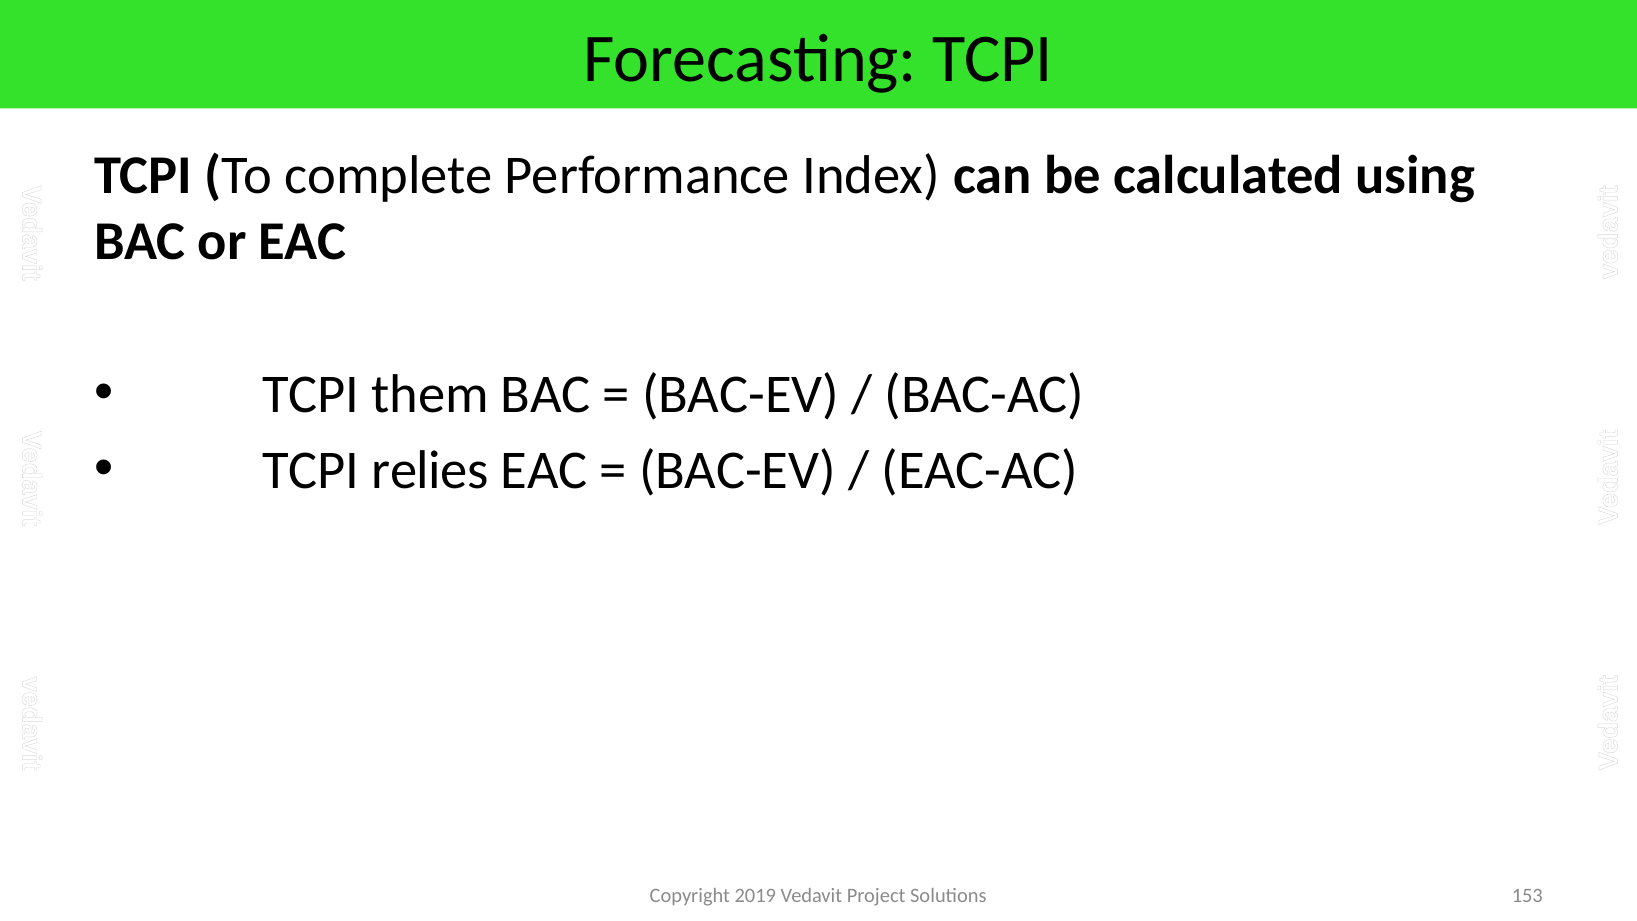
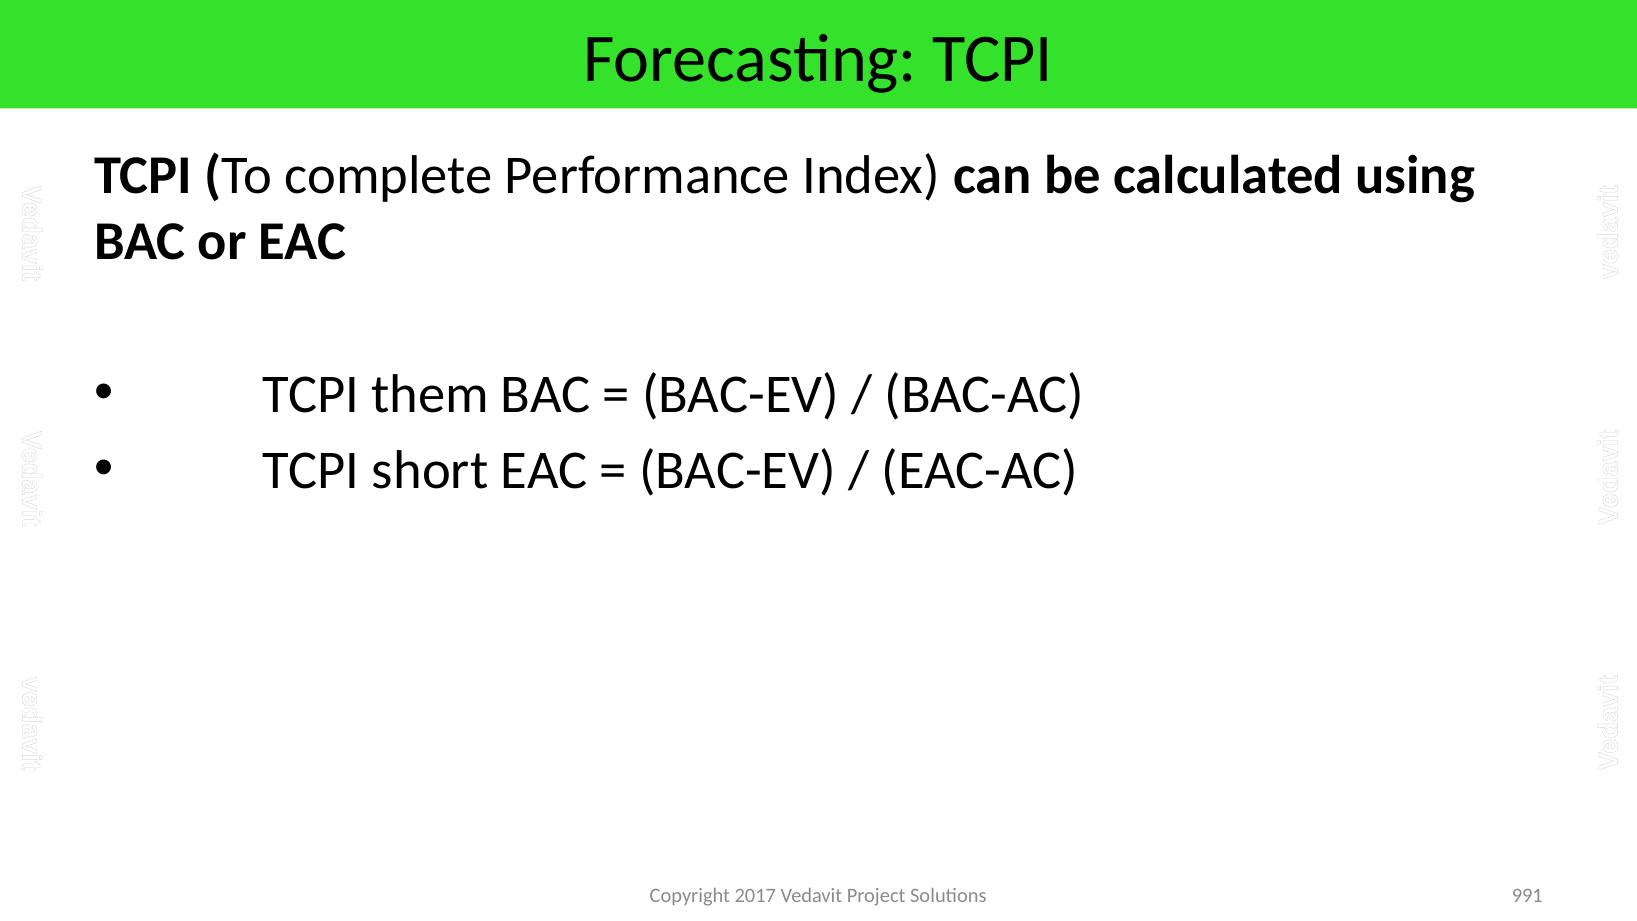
relies: relies -> short (430, 470)
2019: 2019 -> 2017 (755, 896)
153: 153 -> 991 (1527, 896)
